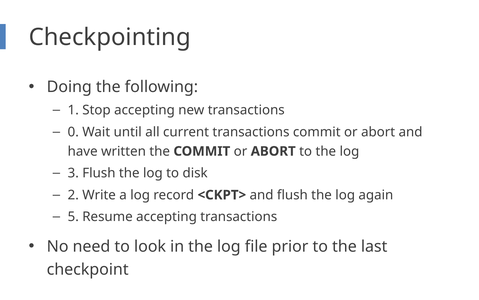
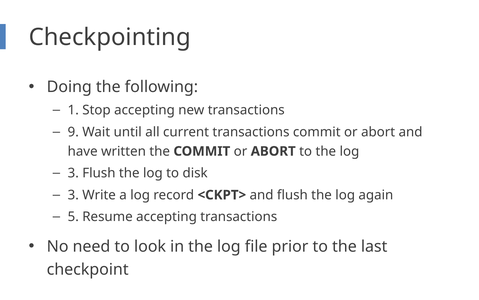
0: 0 -> 9 (73, 132)
2: 2 -> 3 (73, 195)
